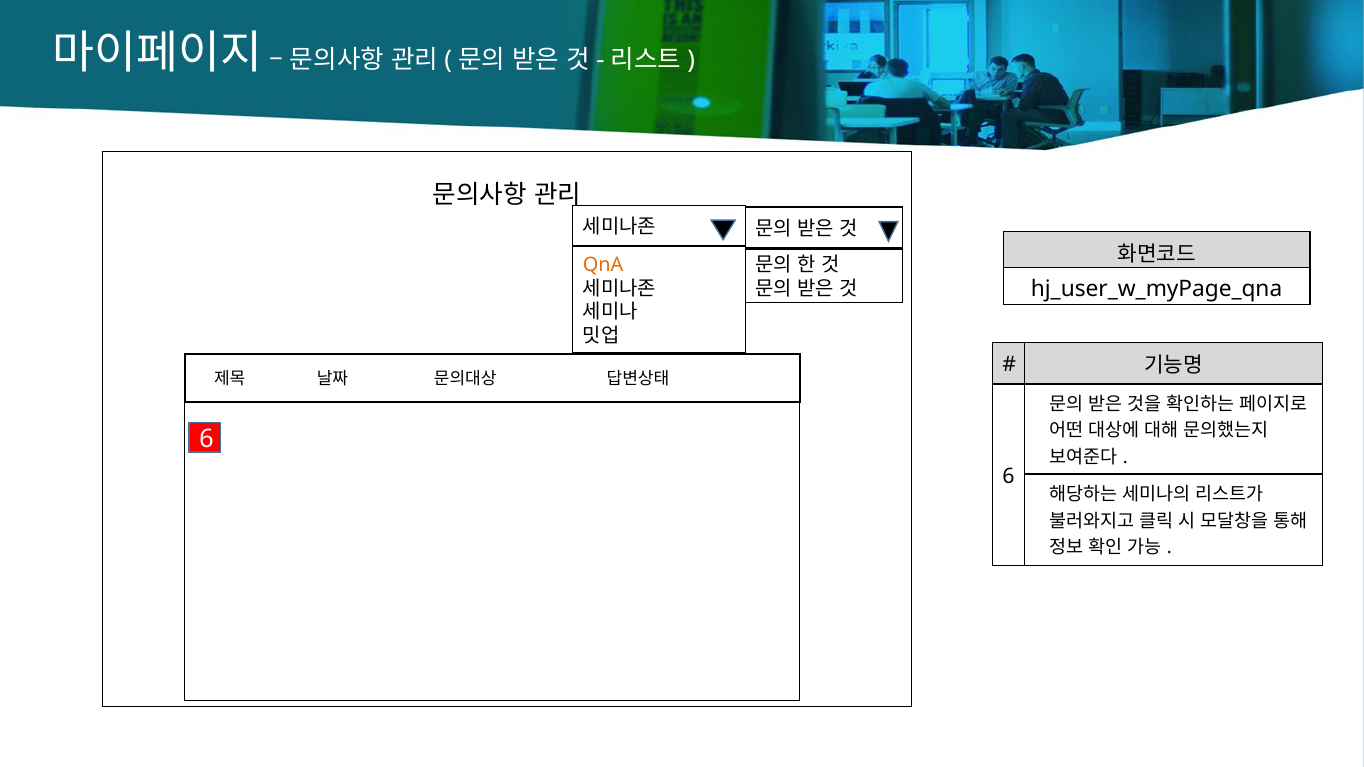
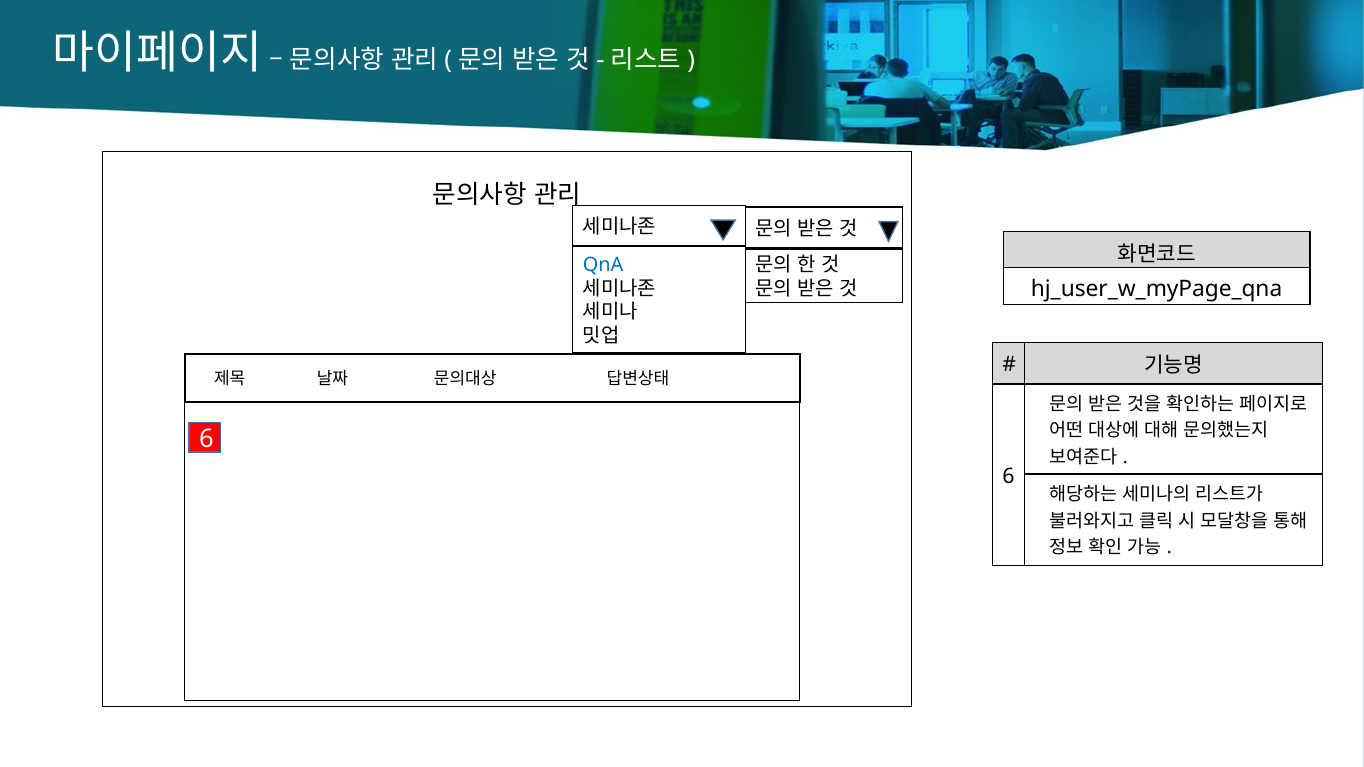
QnA colour: orange -> blue (603, 265)
